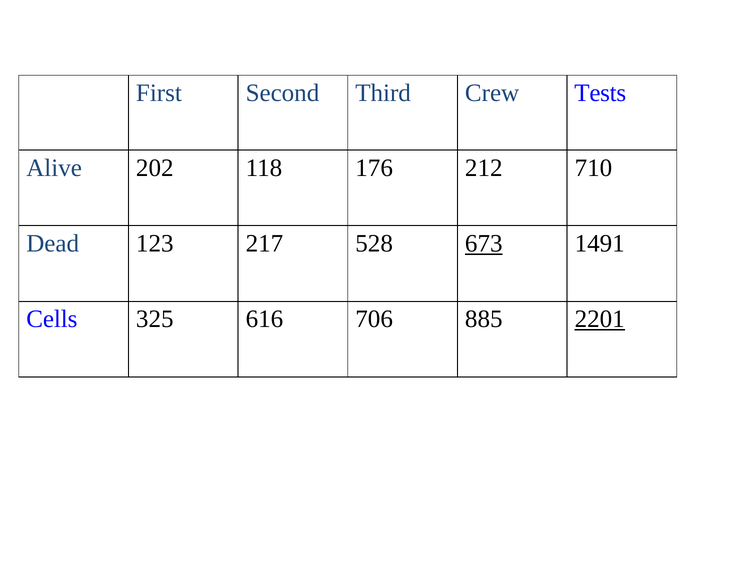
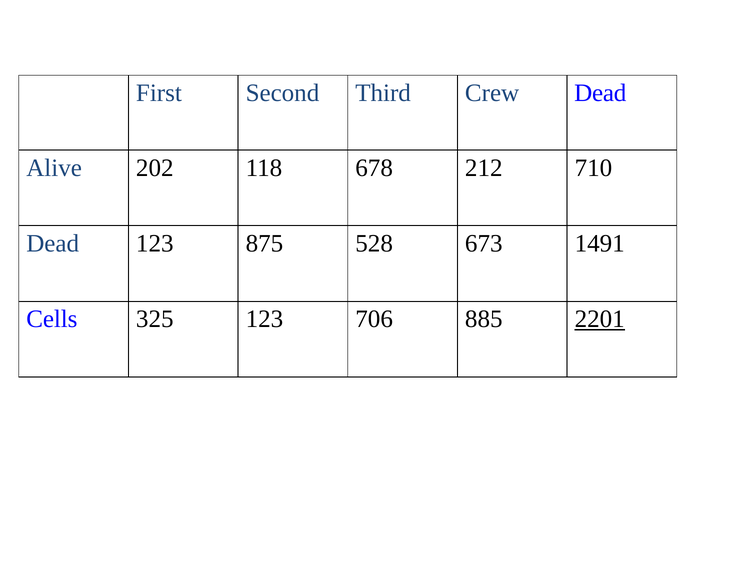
Crew Tests: Tests -> Dead (600, 93)
176: 176 -> 678 (374, 168)
217: 217 -> 875 (264, 243)
673 underline: present -> none (484, 243)
325 616: 616 -> 123 (264, 319)
